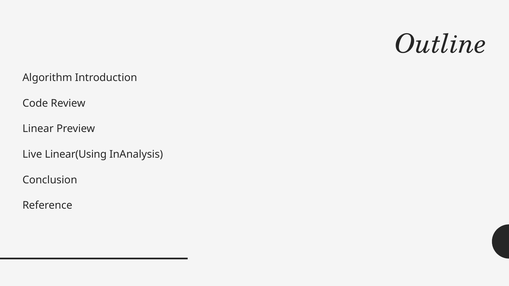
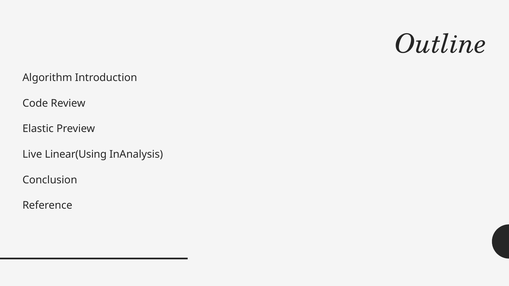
Linear: Linear -> Elastic (38, 129)
